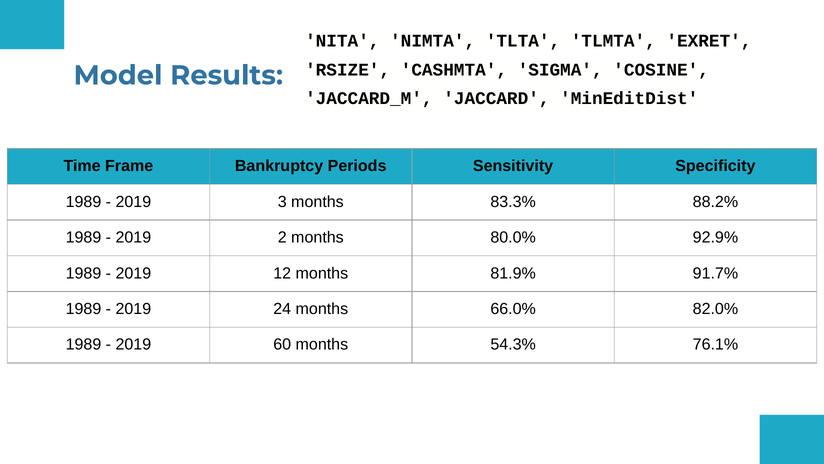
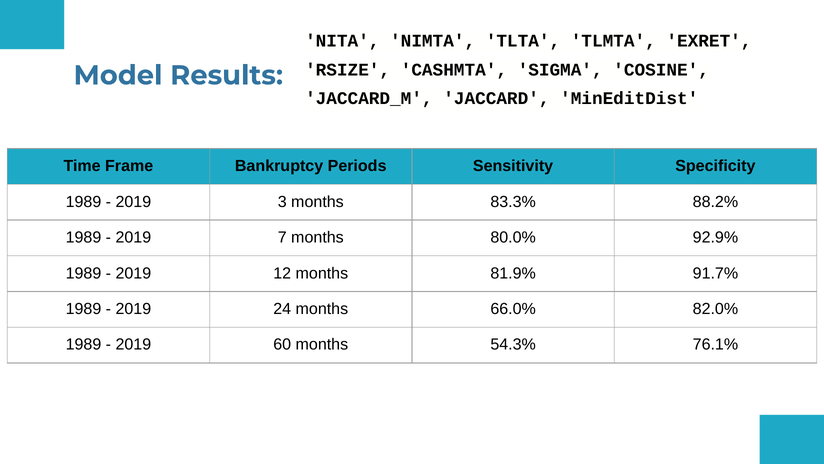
2: 2 -> 7 (282, 237)
